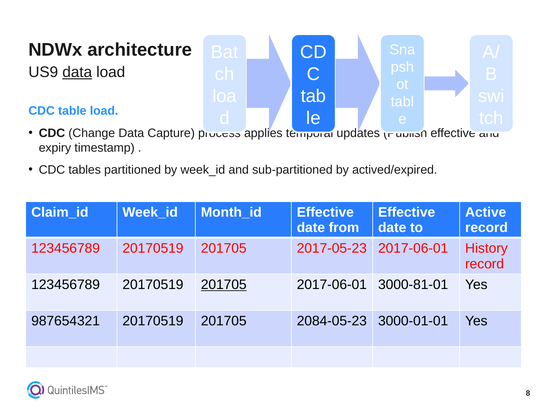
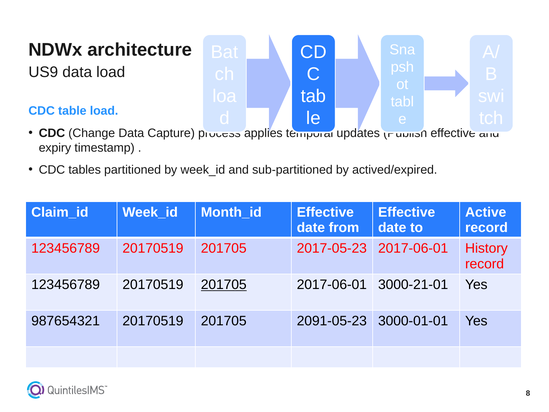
data underline: present -> none (77, 72)
3000-81-01: 3000-81-01 -> 3000-21-01 (413, 285)
2084-05-23: 2084-05-23 -> 2091-05-23 (332, 321)
